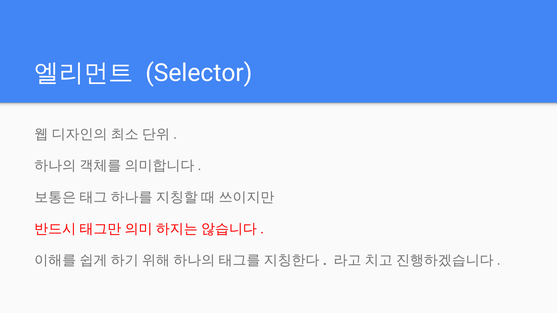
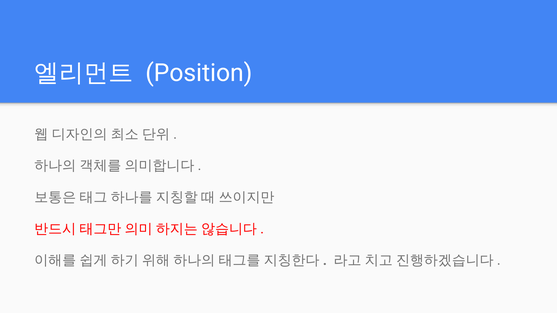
Selector: Selector -> Position (199, 73)
